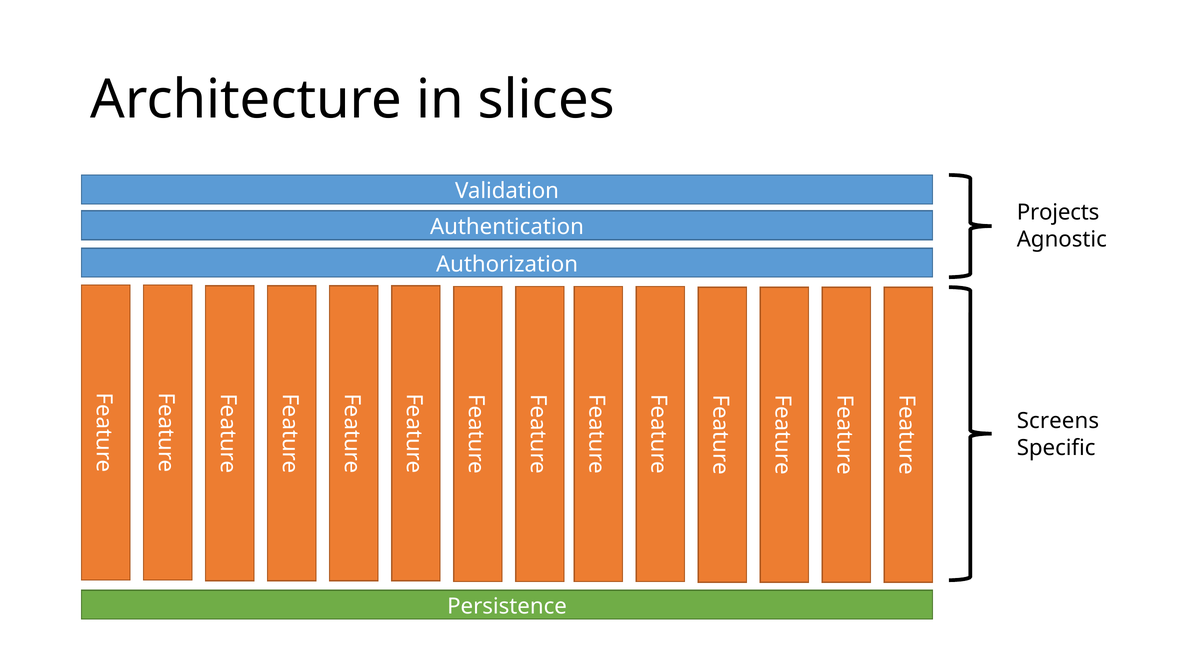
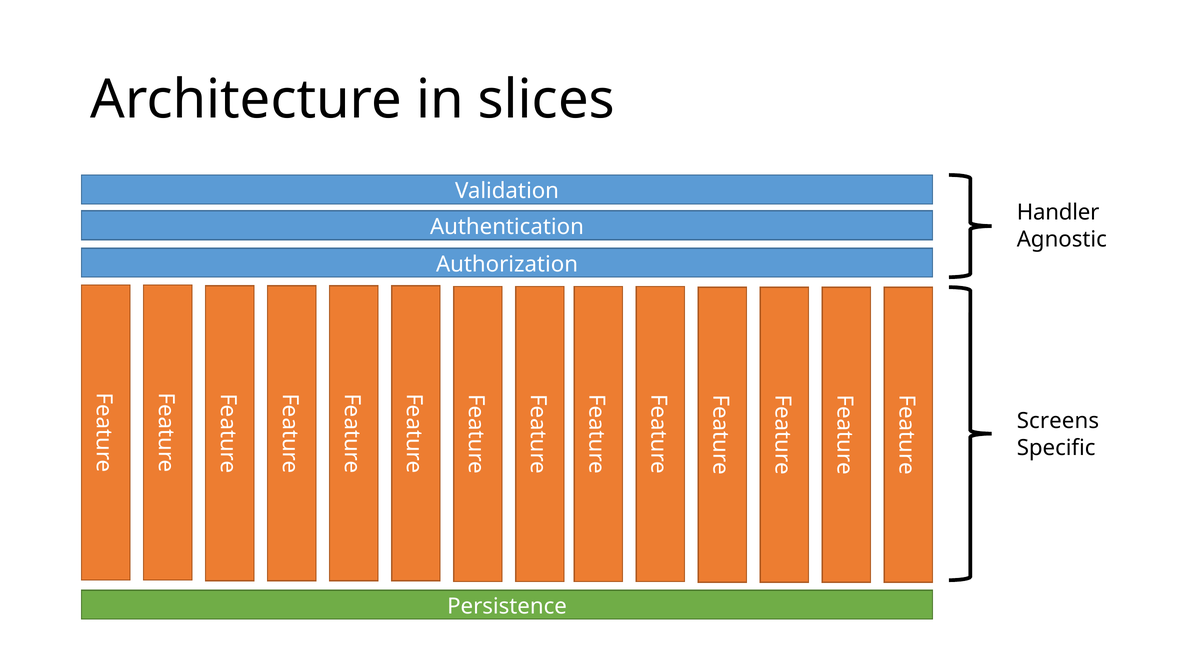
Projects: Projects -> Handler (1058, 212)
